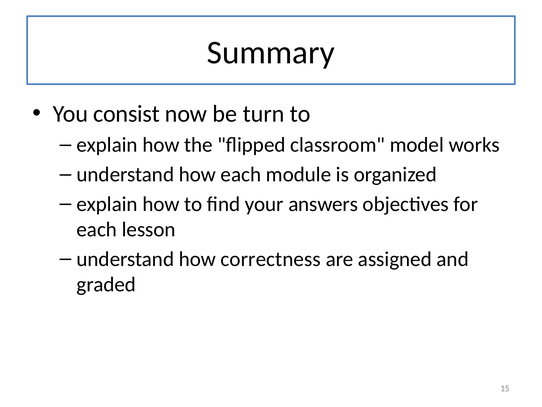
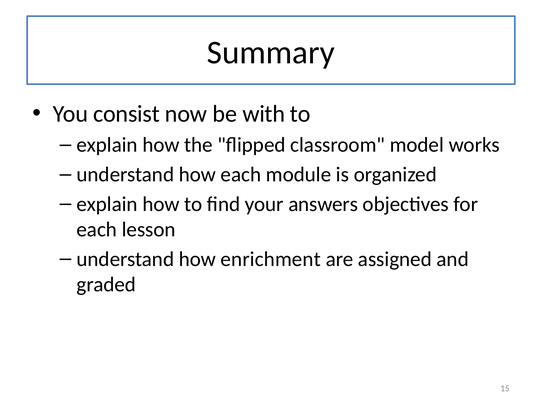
turn: turn -> with (264, 114)
correctness: correctness -> enrichment (271, 259)
